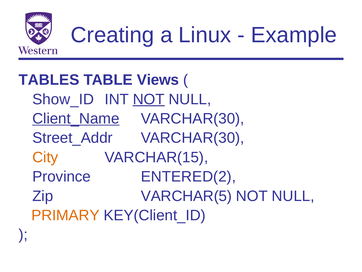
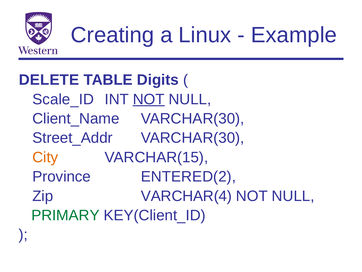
TABLES: TABLES -> DELETE (49, 80)
Views: Views -> Digits (158, 80)
Show_ID: Show_ID -> Scale_ID (63, 99)
Client_Name underline: present -> none (76, 118)
VARCHAR(5: VARCHAR(5 -> VARCHAR(4 (186, 196)
PRIMARY colour: orange -> green (65, 215)
